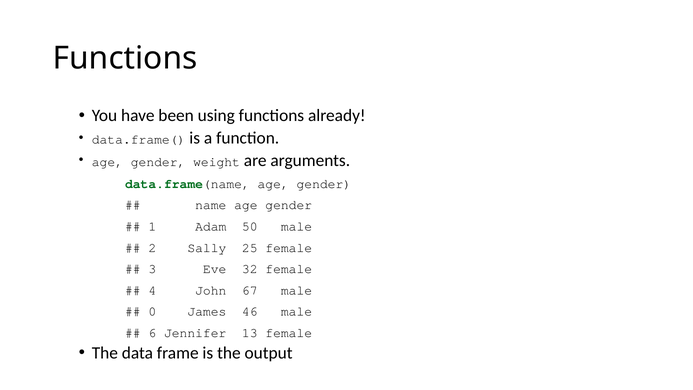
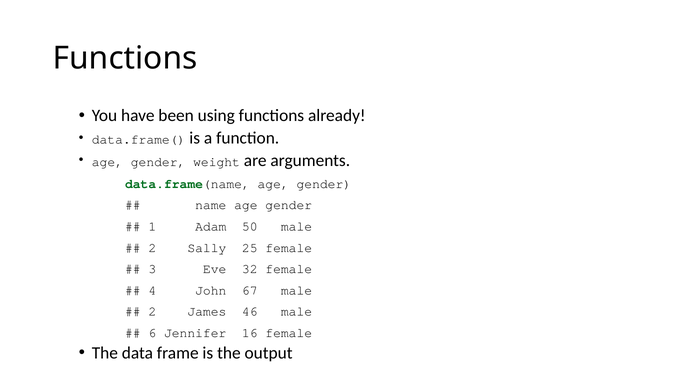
0: 0 -> 2 (152, 311)
13: 13 -> 16 (250, 333)
